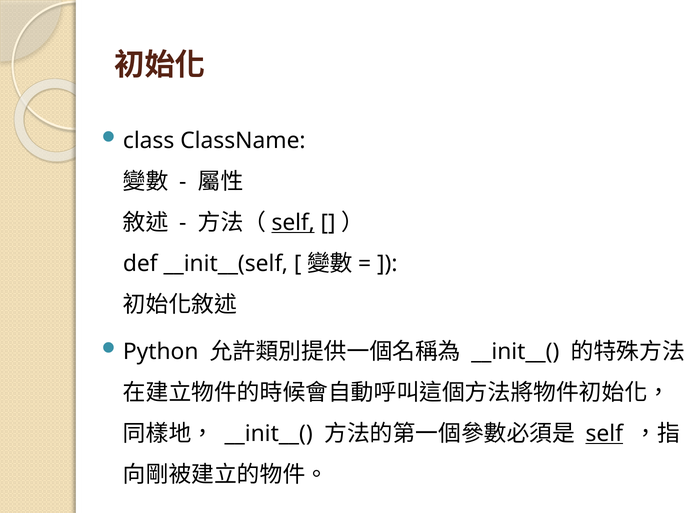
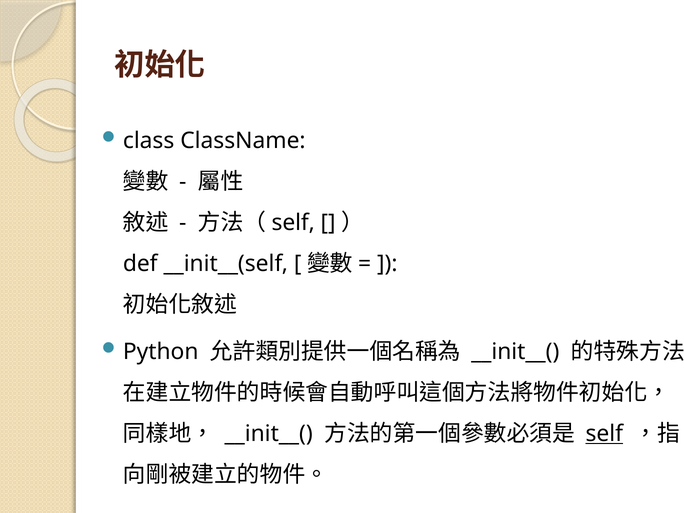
self underline: present -> none (293, 223)
